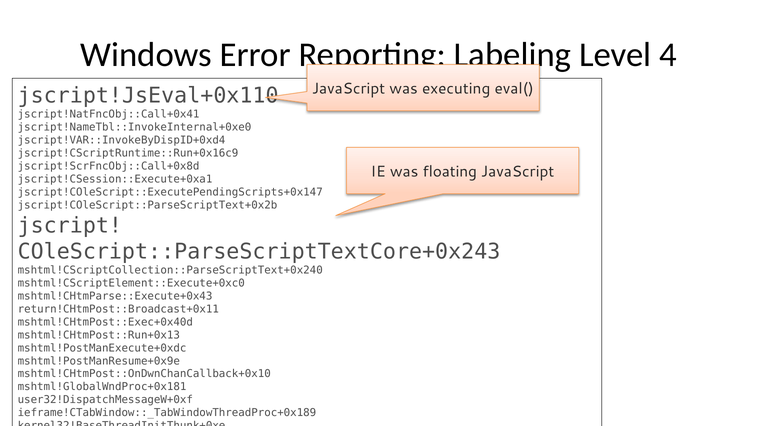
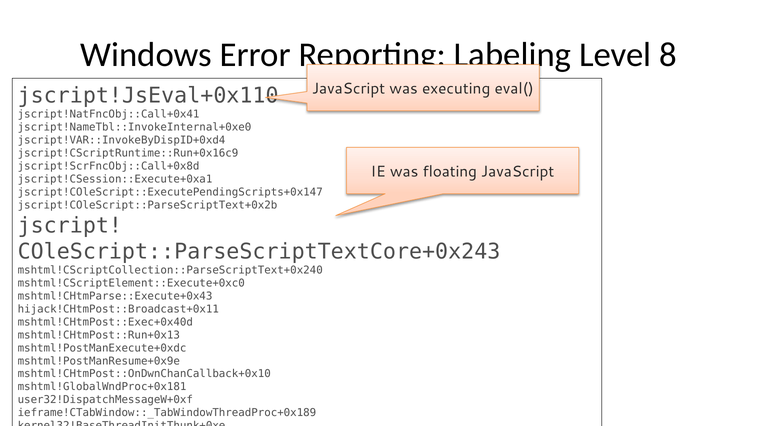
4: 4 -> 8 (668, 55)
return!CHtmPost::Broadcast+0x11: return!CHtmPost::Broadcast+0x11 -> hijack!CHtmPost::Broadcast+0x11 (118, 309)
